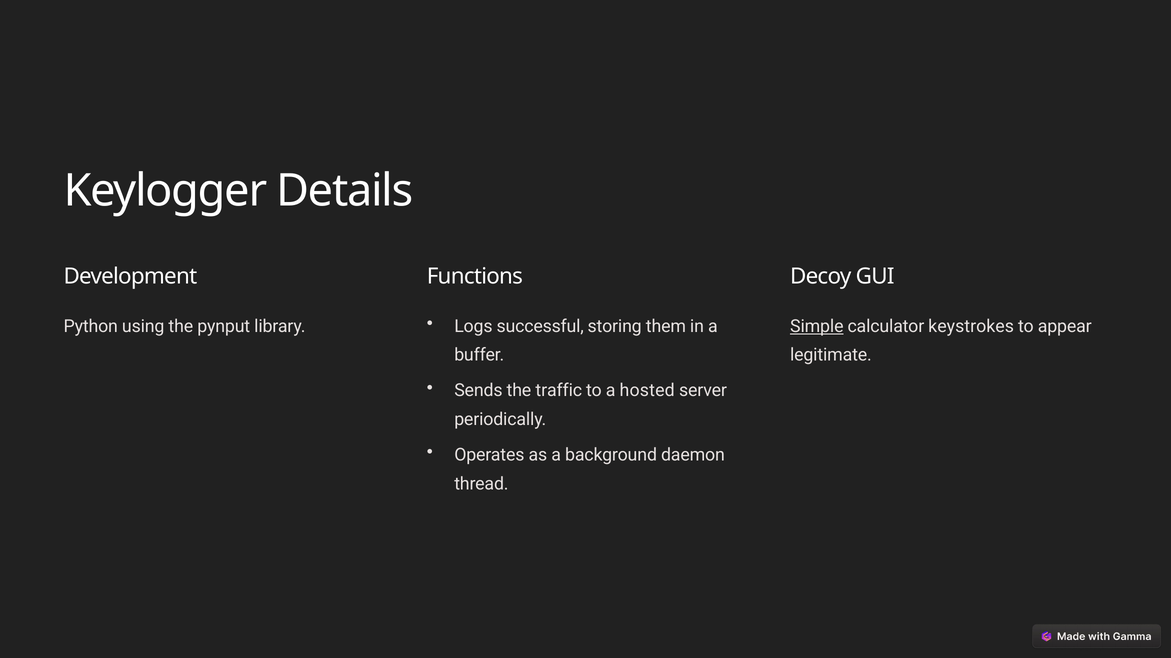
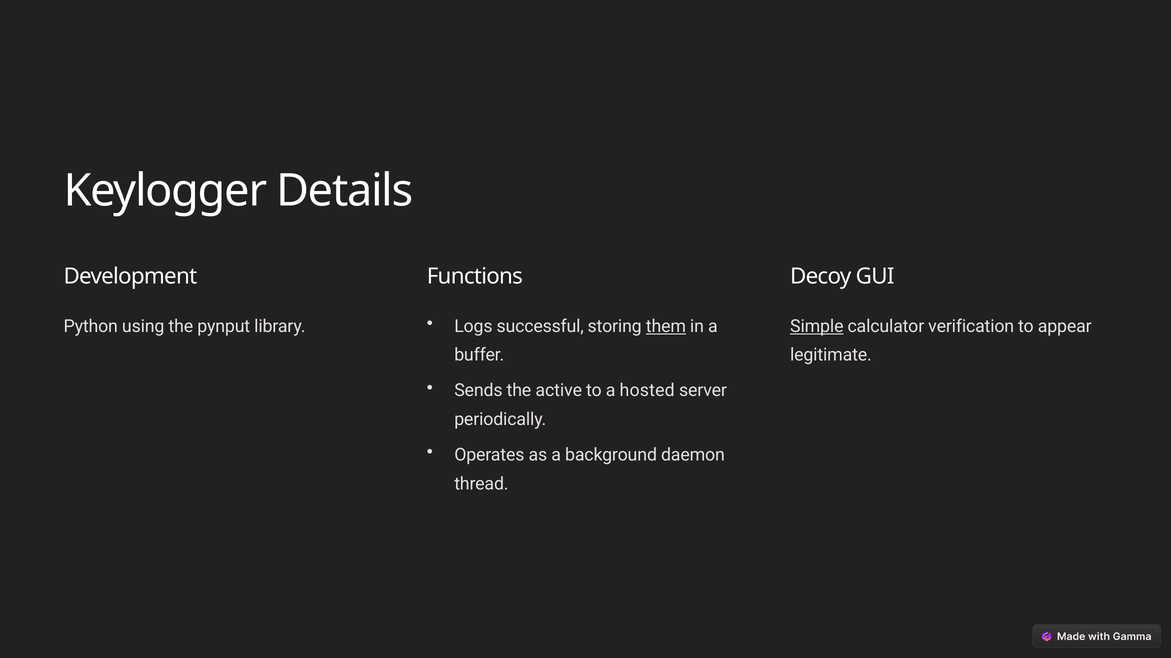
them underline: none -> present (666, 327)
keystrokes: keystrokes -> verification (971, 327)
traffic: traffic -> active (559, 391)
